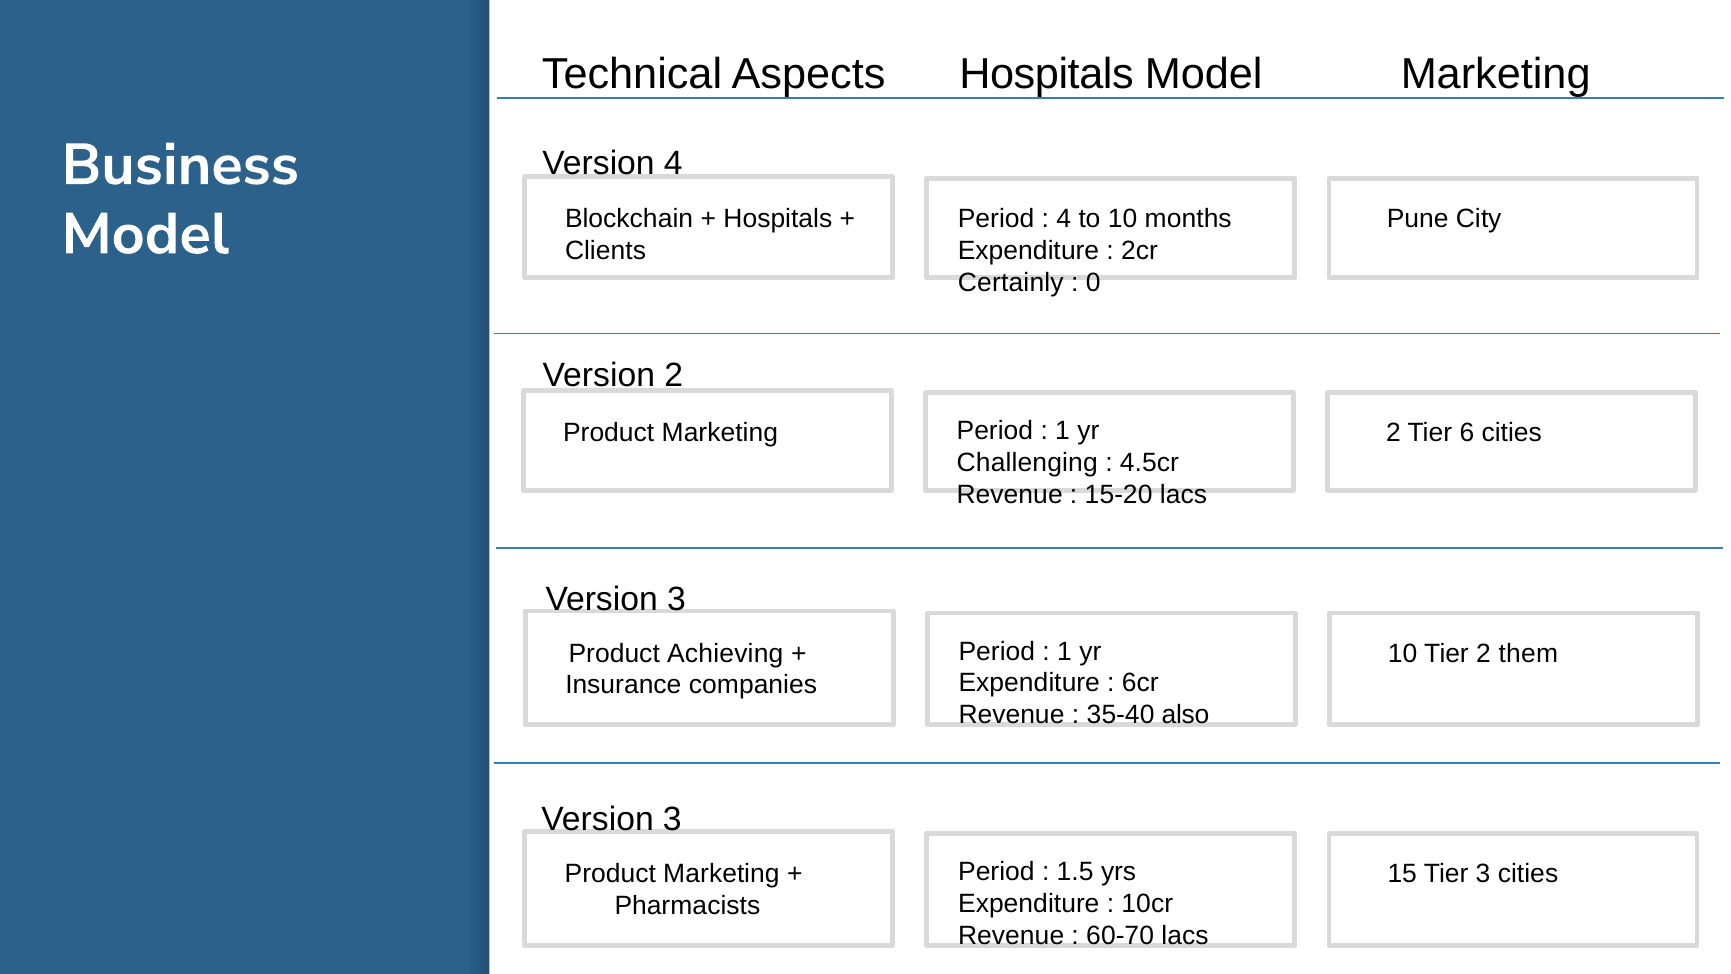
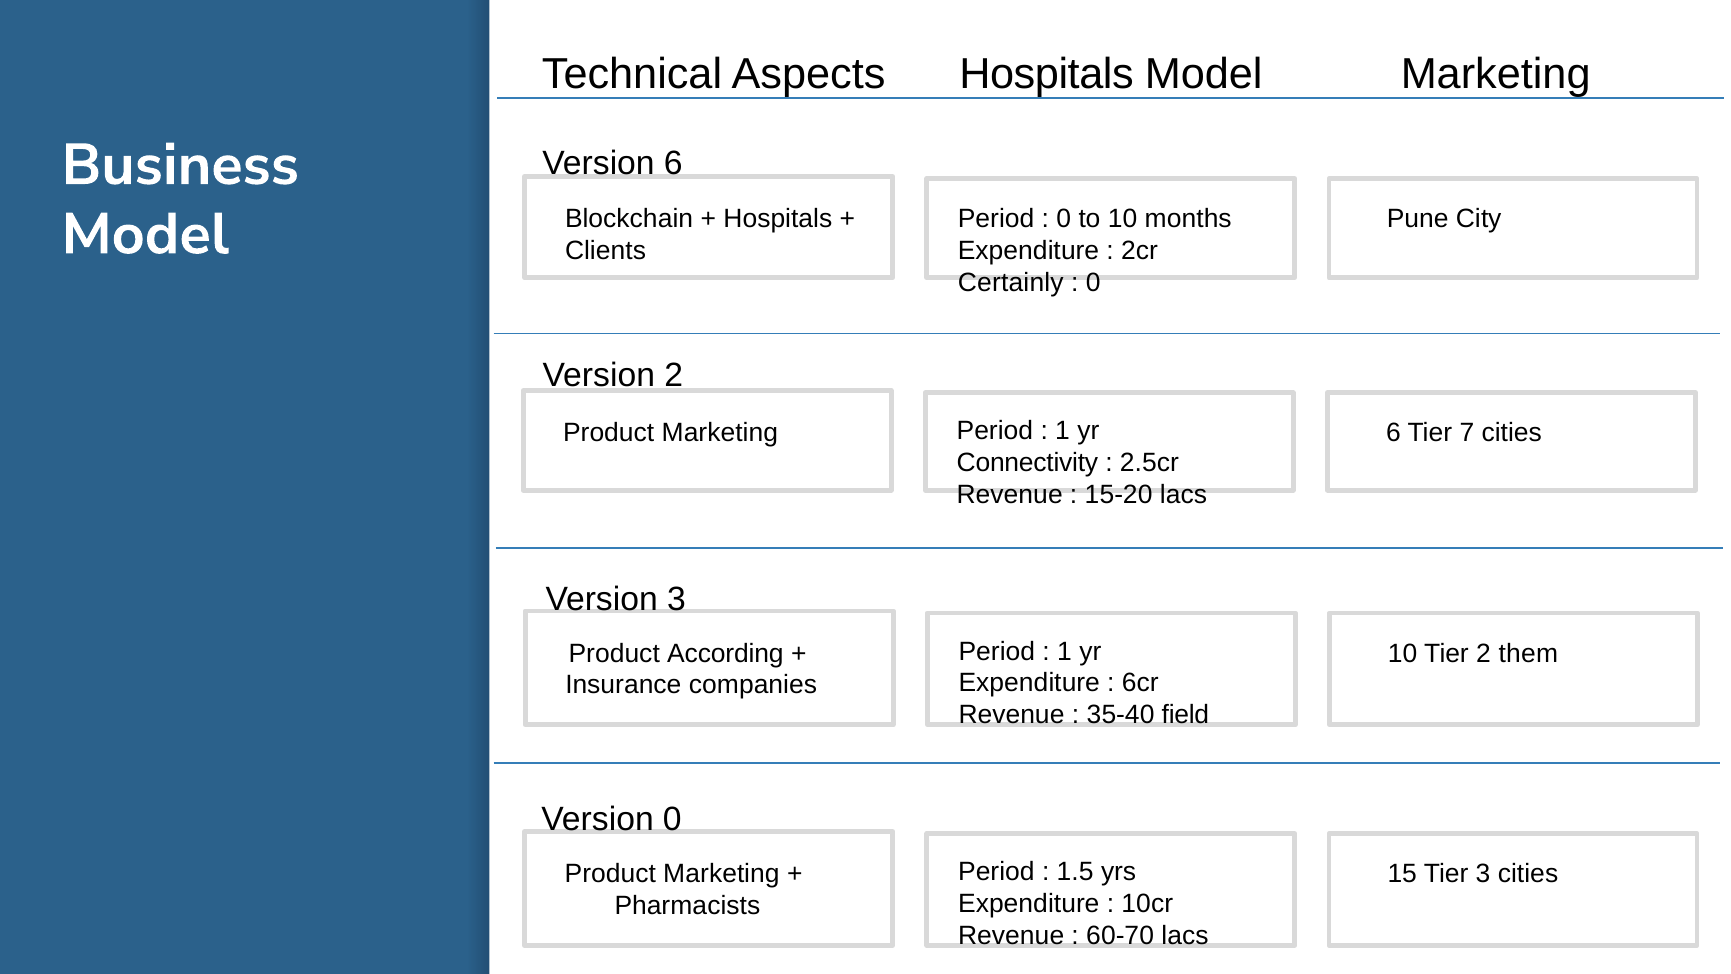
Version 4: 4 -> 6 (673, 164)
4: 4 -> 0 (1064, 219)
Marketing 2: 2 -> 6 (1393, 433)
6: 6 -> 7 (1467, 433)
Challenging: Challenging -> Connectivity (1027, 463)
4.5cr: 4.5cr -> 2.5cr (1149, 463)
Achieving: Achieving -> According (725, 653)
also: also -> field (1185, 715)
3: 3 -> 0 (672, 819)
